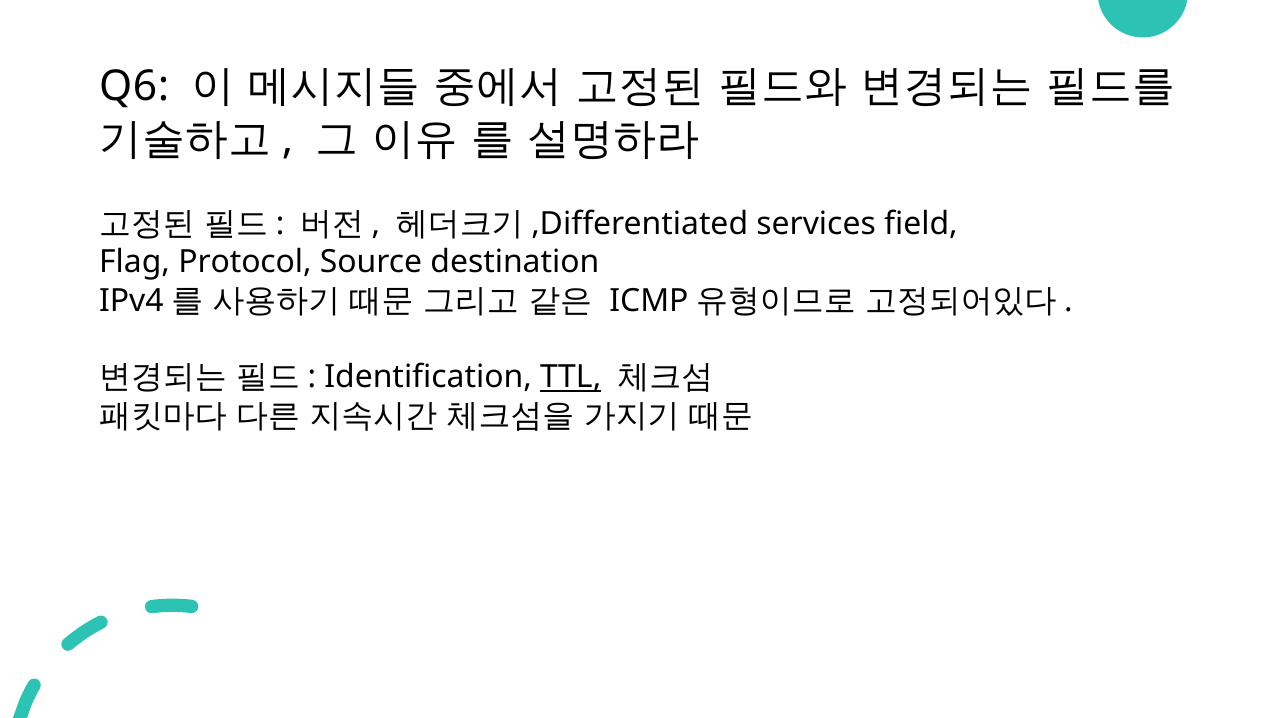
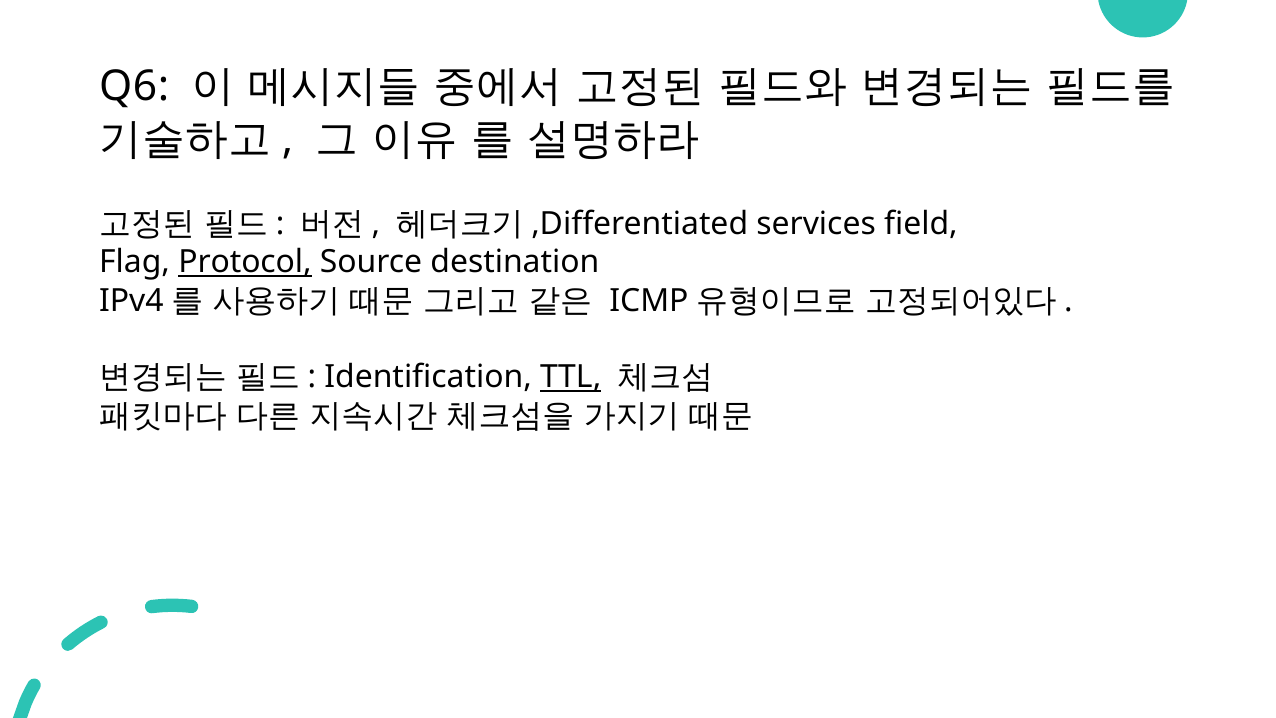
Protocol underline: none -> present (245, 262)
